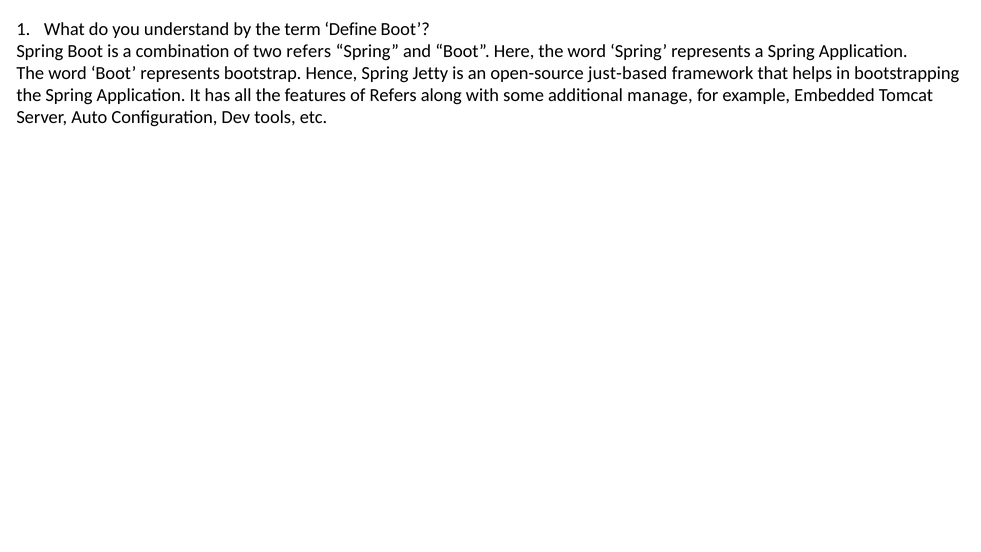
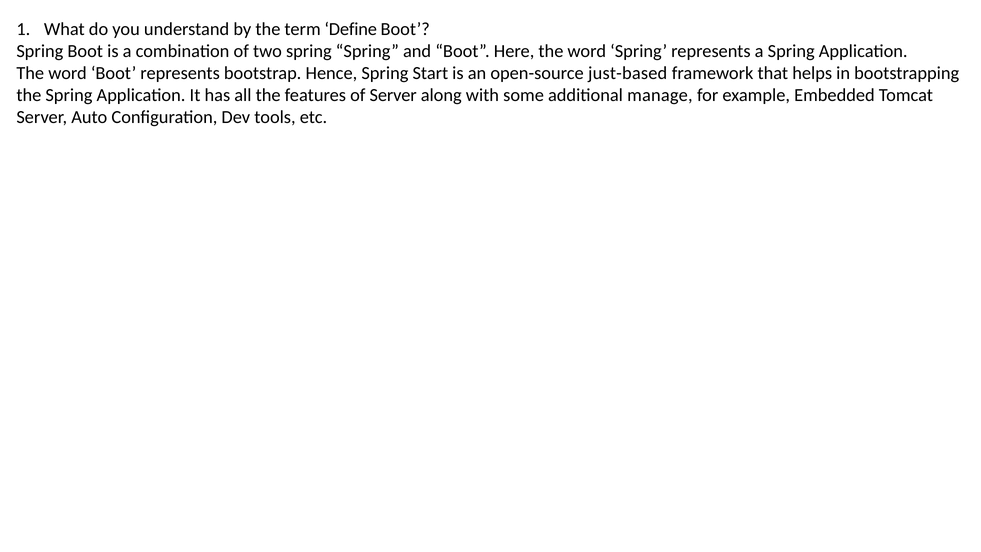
two refers: refers -> spring (309, 51)
Jetty: Jetty -> Start (430, 73)
of Refers: Refers -> Server (393, 95)
